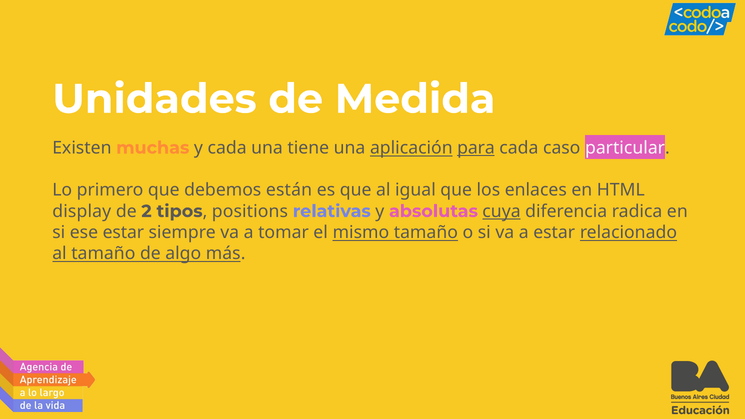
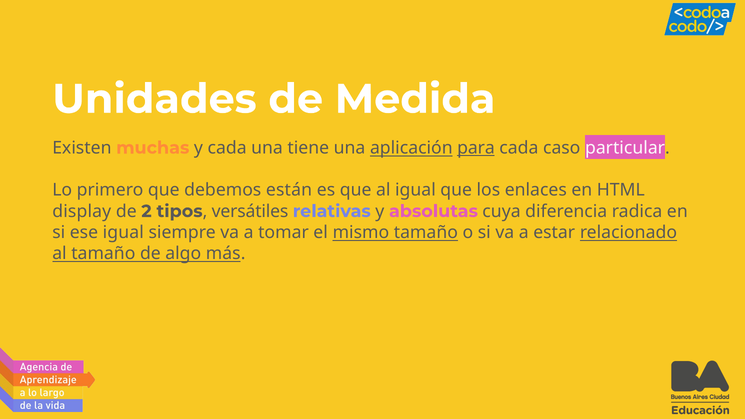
positions: positions -> versátiles (250, 211)
cuya underline: present -> none (502, 211)
ese estar: estar -> igual (123, 232)
